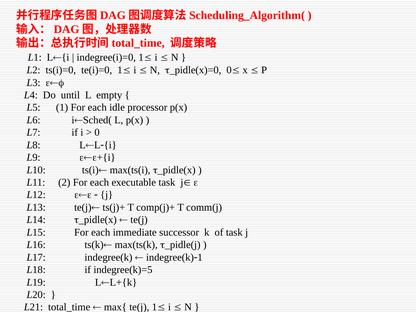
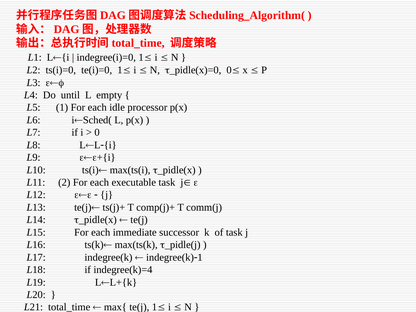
indegree(k)=5: indegree(k)=5 -> indegree(k)=4 (123, 270)
